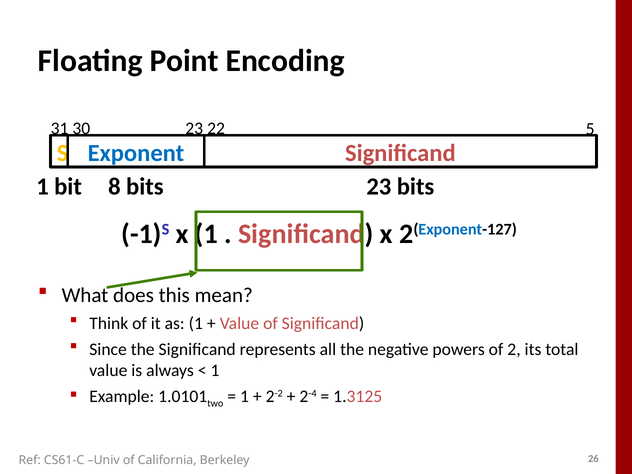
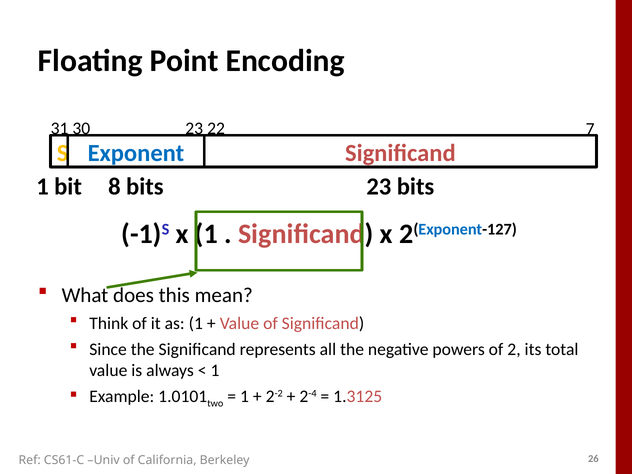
5: 5 -> 7 (590, 129)
